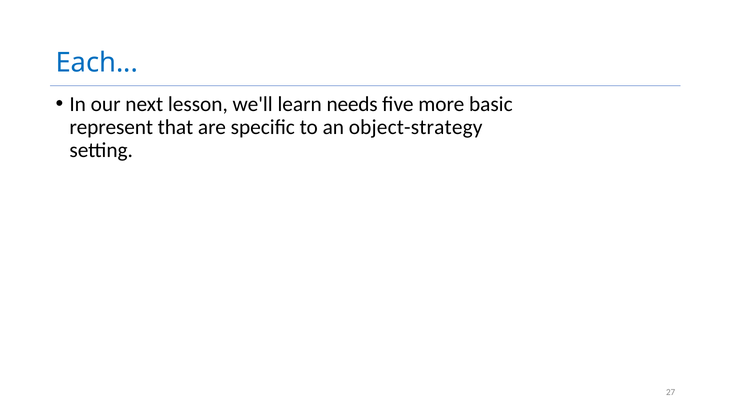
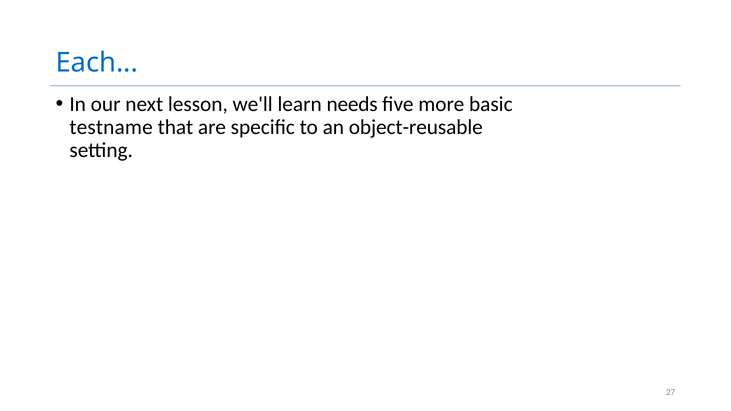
represent: represent -> testname (111, 127)
object-strategy: object-strategy -> object-reusable (416, 127)
